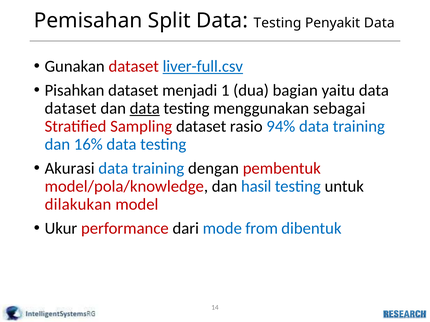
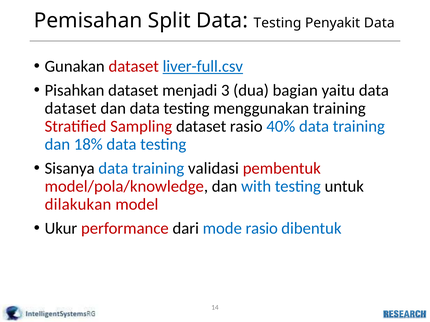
1: 1 -> 3 (225, 90)
data underline: present -> none (145, 108)
menggunakan sebagai: sebagai -> training (339, 108)
94%: 94% -> 40% (281, 127)
16%: 16% -> 18% (88, 145)
Akurasi: Akurasi -> Sisanya (70, 169)
dengan: dengan -> validasi (213, 169)
hasil: hasil -> with (256, 187)
mode from: from -> rasio (262, 229)
